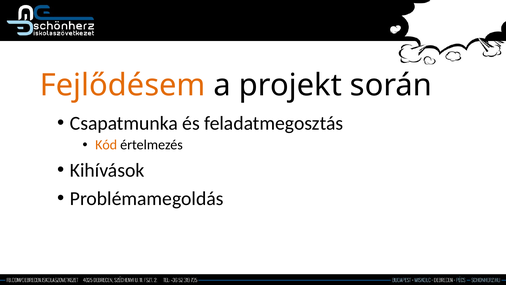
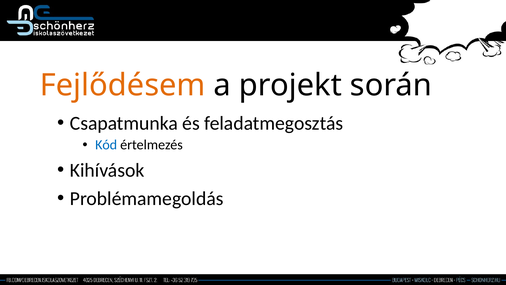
Kód colour: orange -> blue (106, 145)
